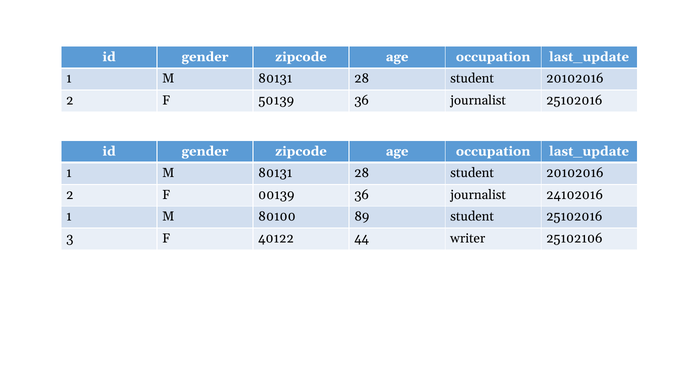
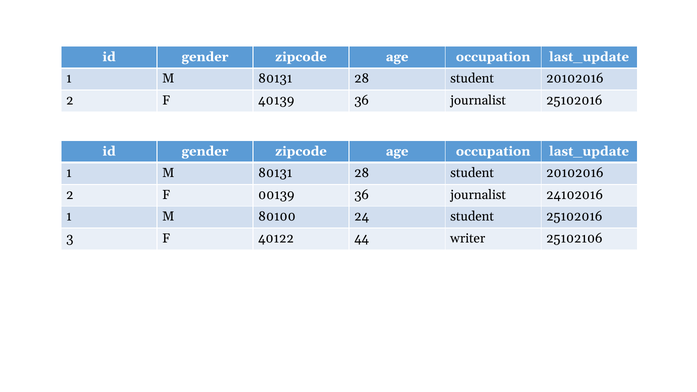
50139: 50139 -> 40139 (276, 100)
89: 89 -> 24 (362, 217)
